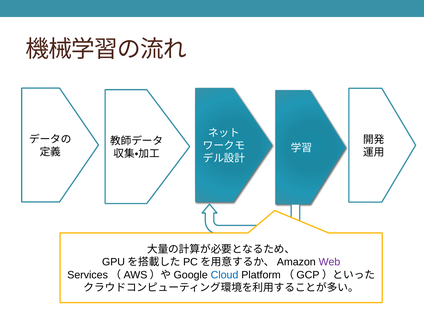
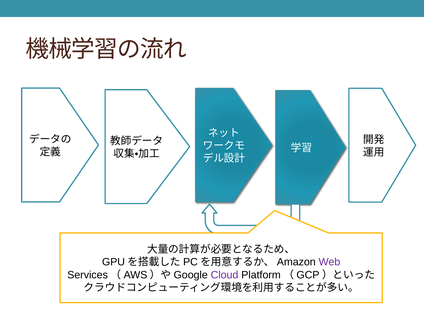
Cloud colour: blue -> purple (225, 275)
